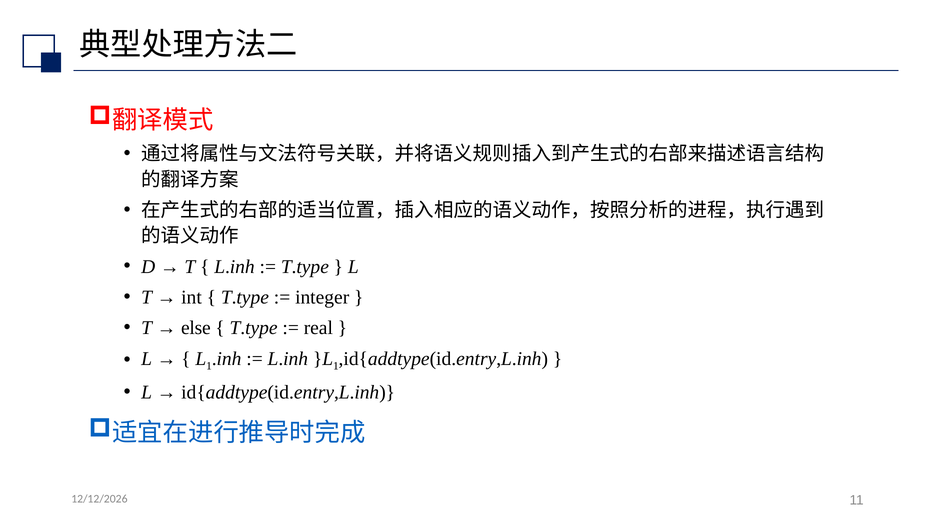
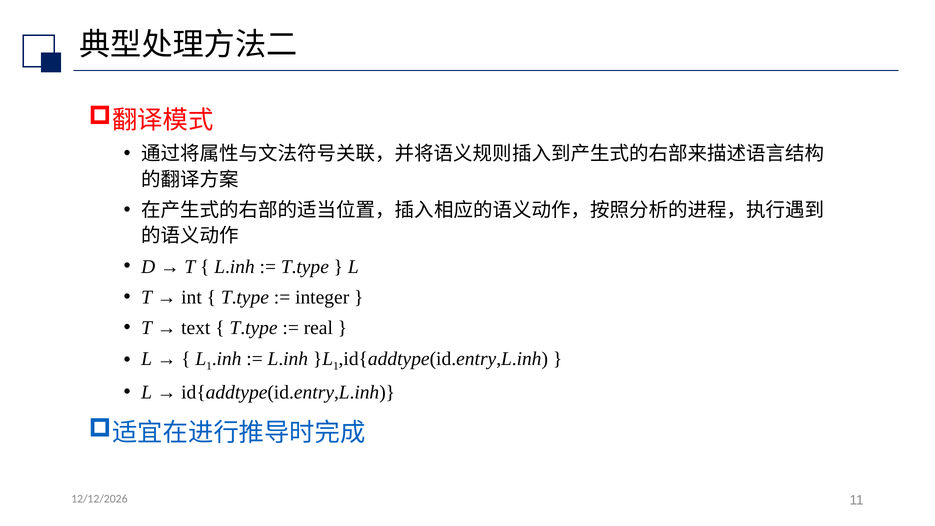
else: else -> text (196, 328)
